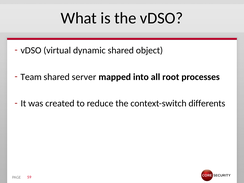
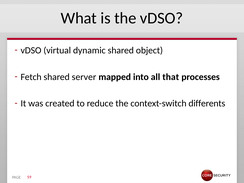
Team: Team -> Fetch (31, 77)
root: root -> that (171, 77)
